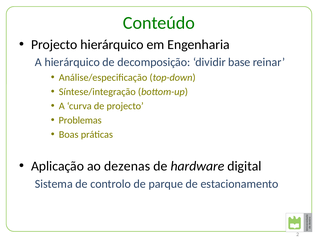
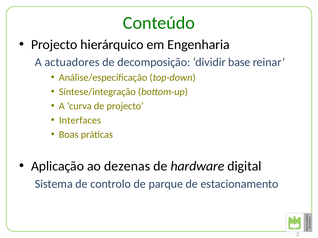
A hierárquico: hierárquico -> actuadores (72, 62)
Problemas: Problemas -> Interfaces (80, 121)
